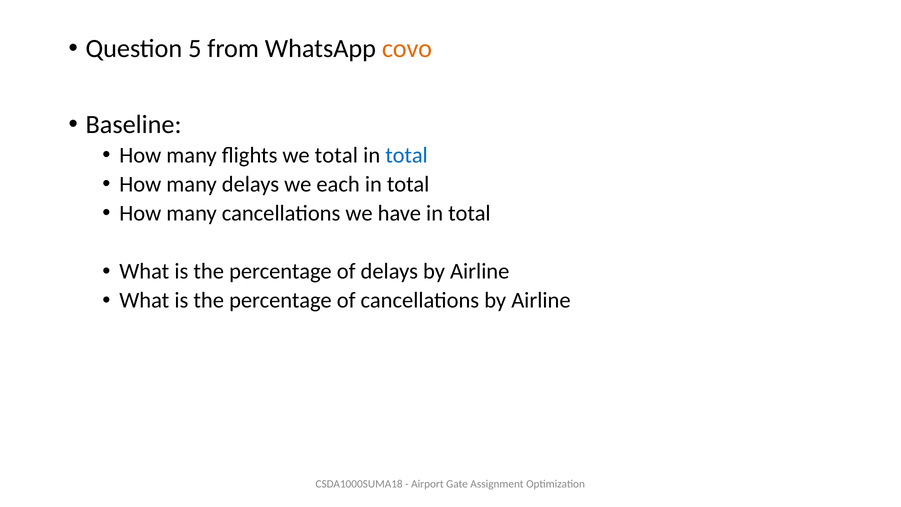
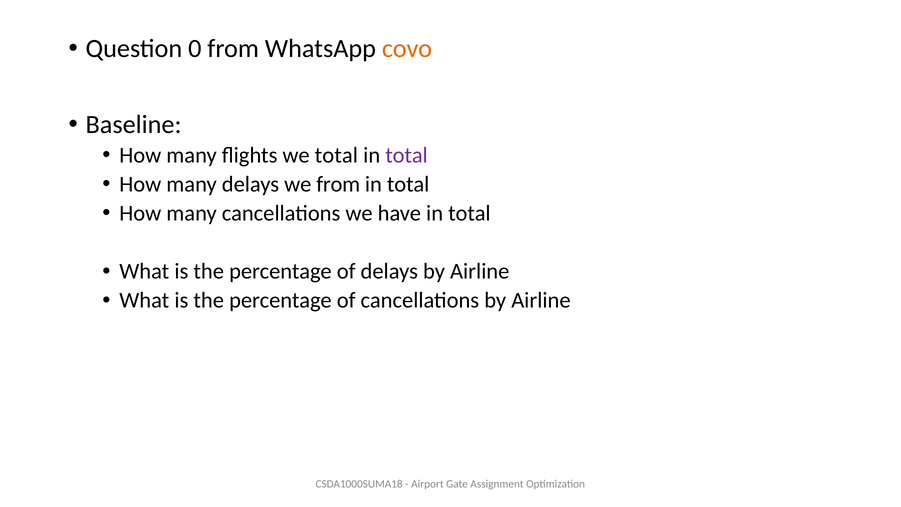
5: 5 -> 0 (195, 49)
total colour: blue -> purple (407, 155)
we each: each -> from (338, 184)
